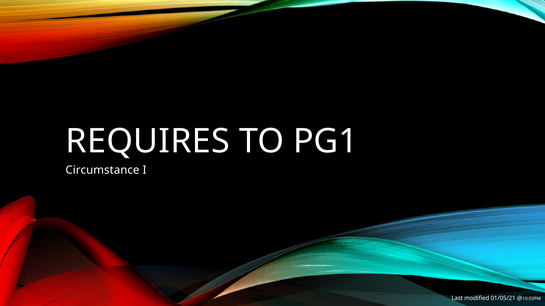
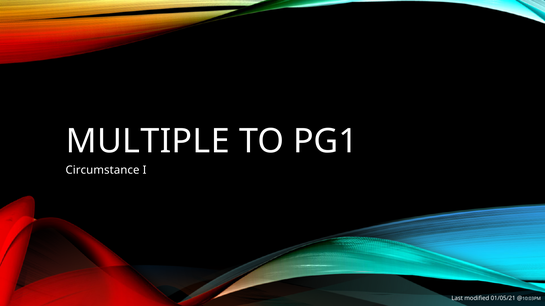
REQUIRES: REQUIRES -> MULTIPLE (148, 142)
